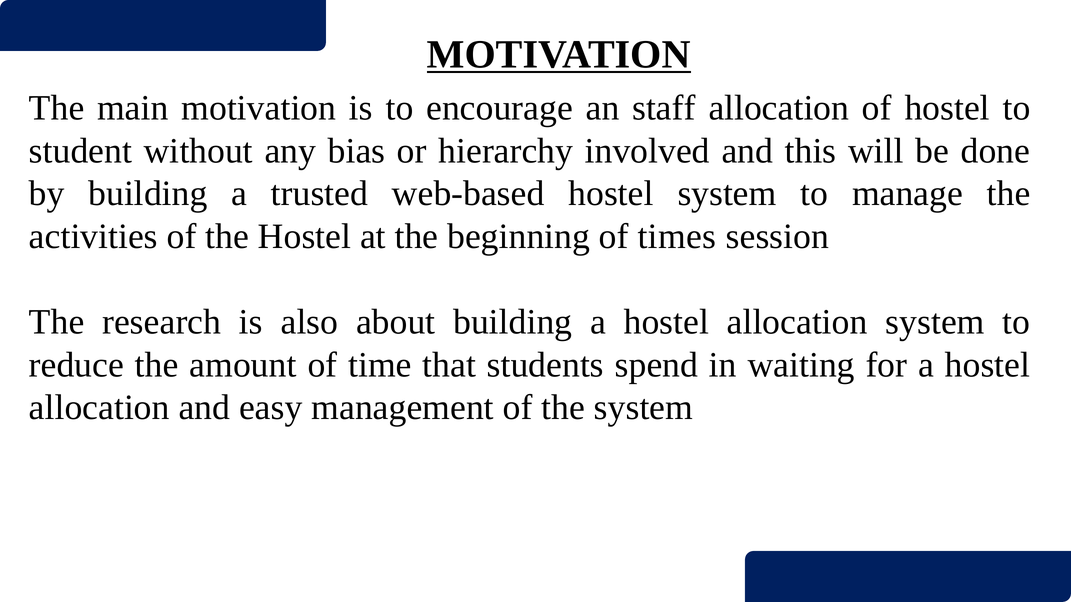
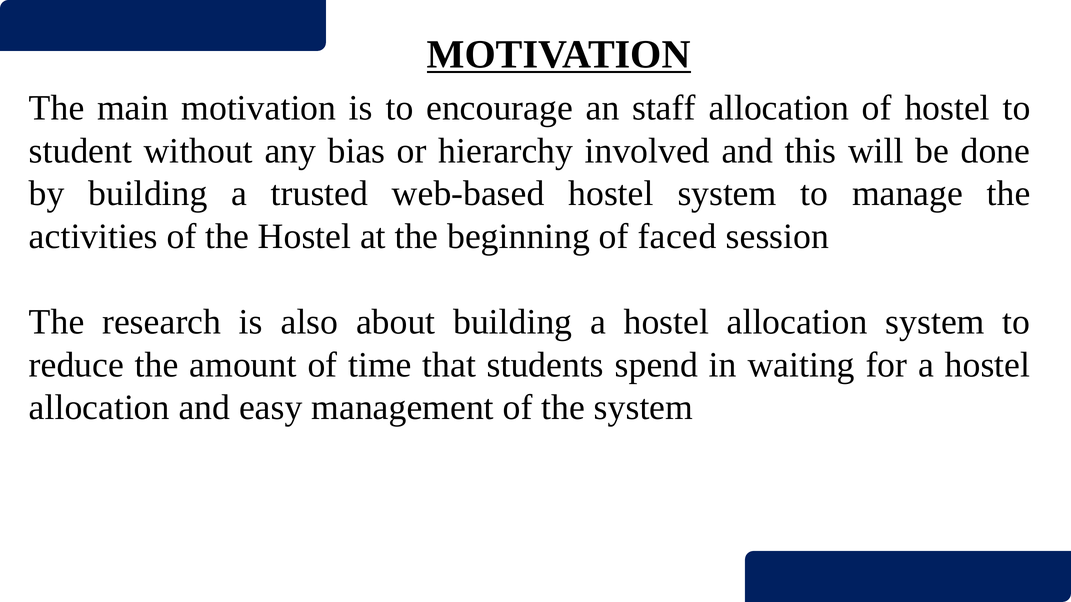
times: times -> faced (677, 237)
